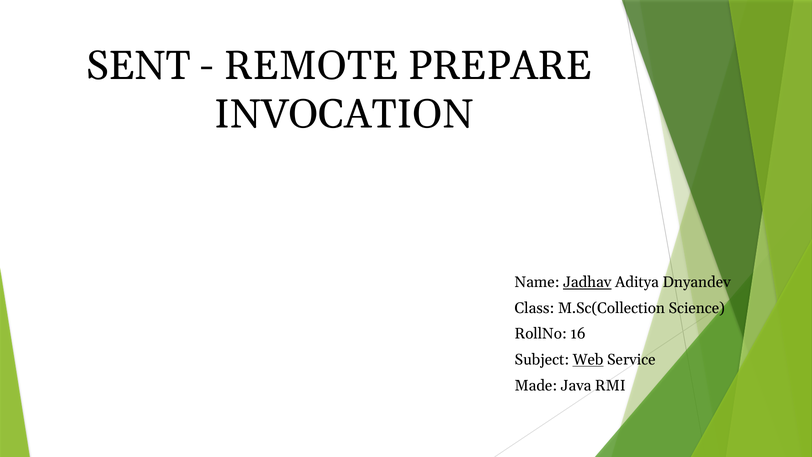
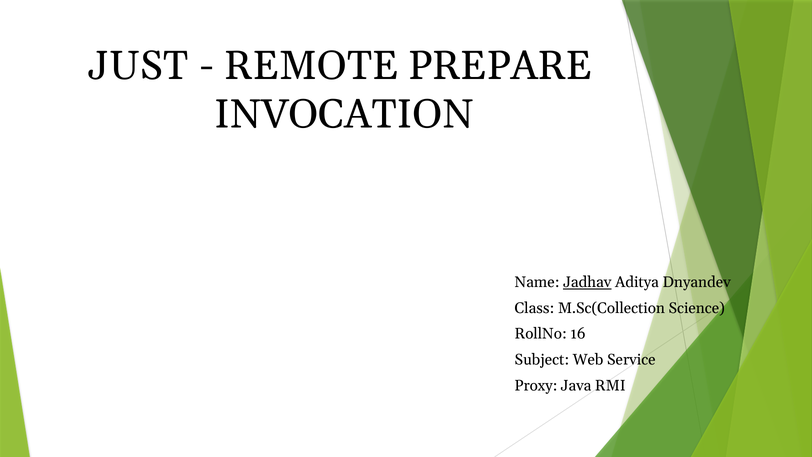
SENT: SENT -> JUST (138, 66)
Web underline: present -> none (588, 360)
Made: Made -> Proxy (536, 385)
